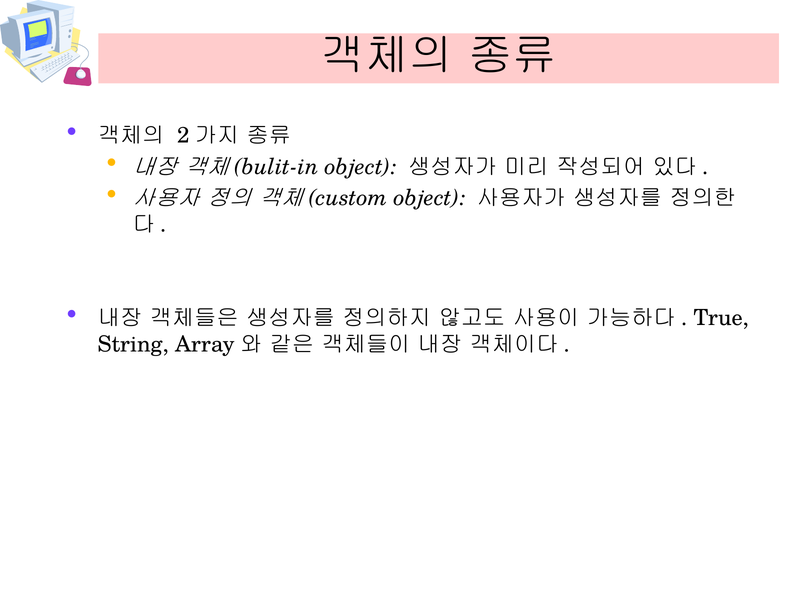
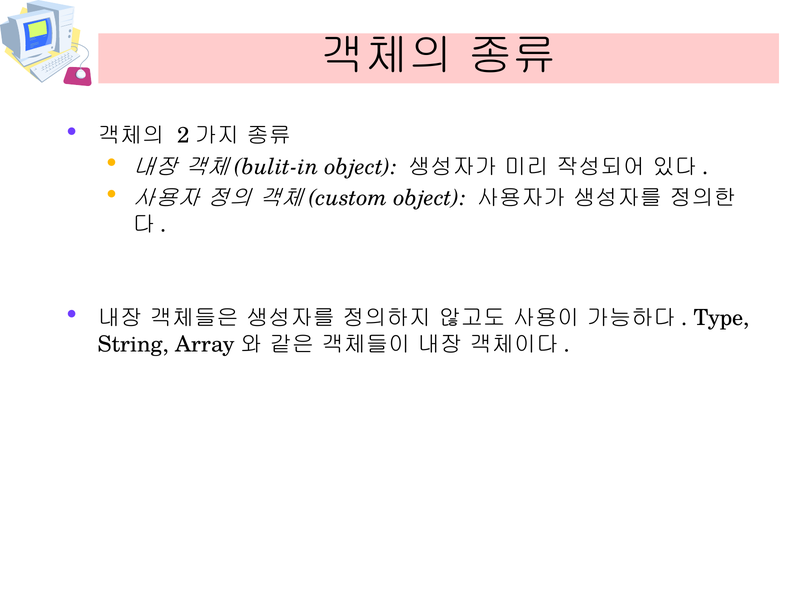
True: True -> Type (721, 317)
